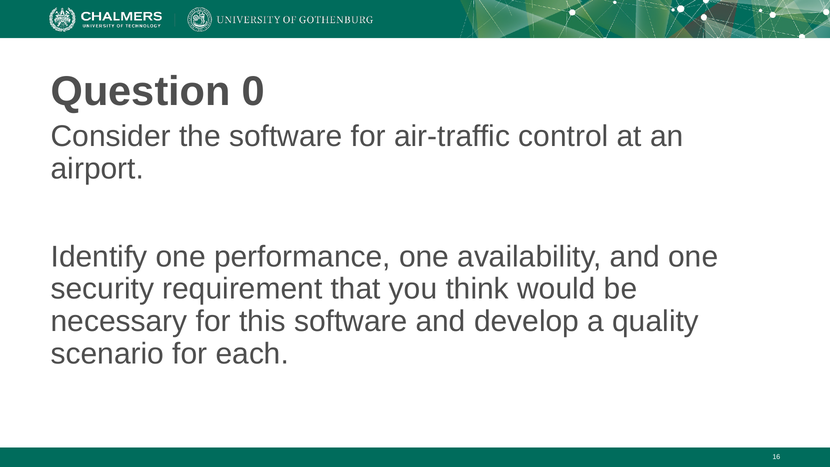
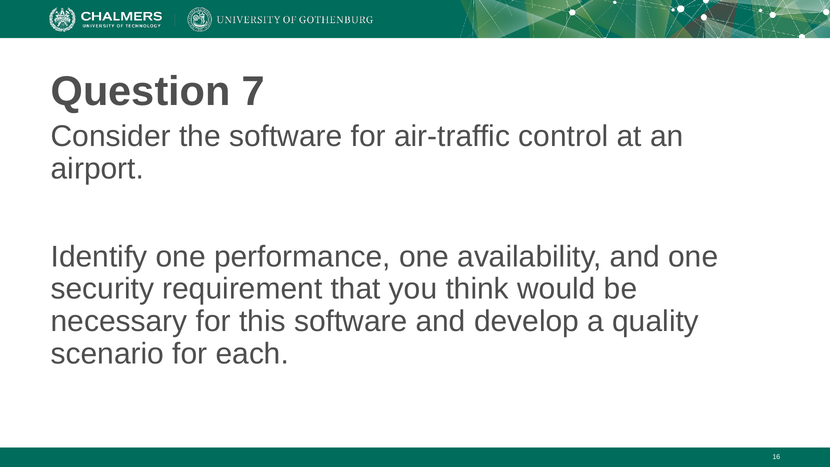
0: 0 -> 7 (254, 92)
